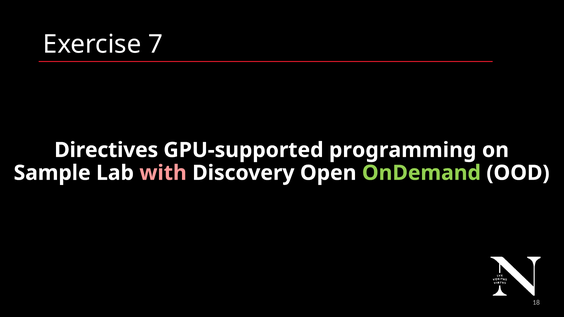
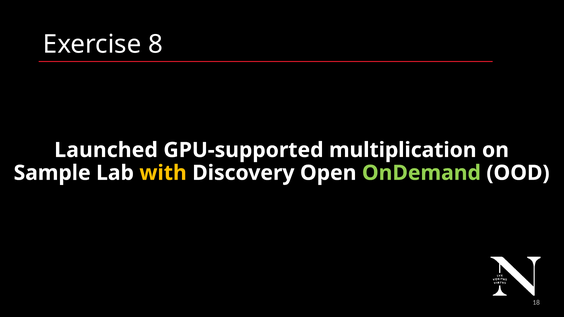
7: 7 -> 8 (155, 44)
Directives: Directives -> Launched (106, 150)
programming: programming -> multiplication (403, 150)
with colour: pink -> yellow (163, 173)
